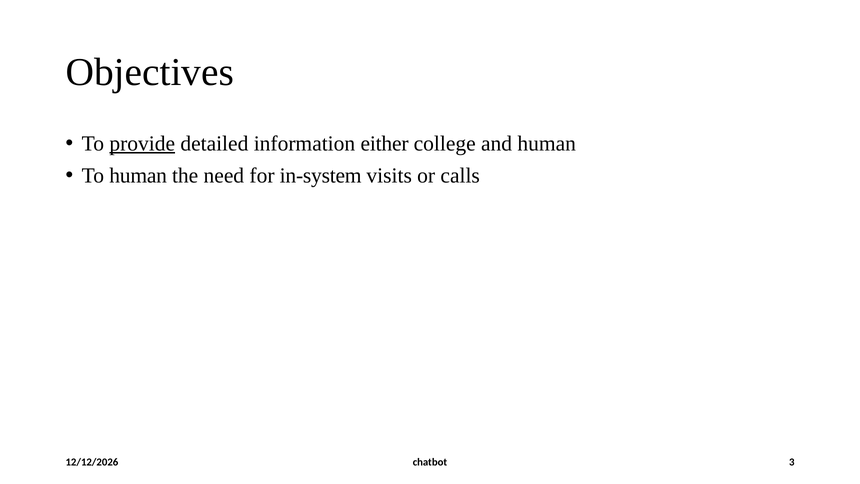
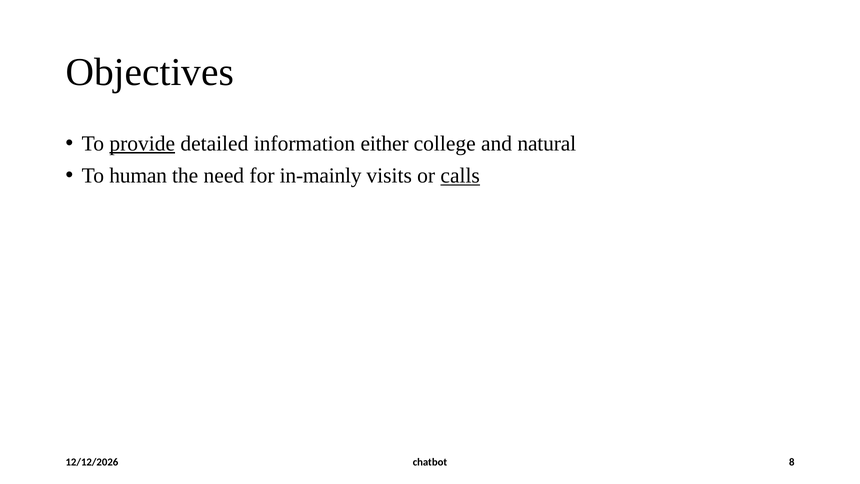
and human: human -> natural (547, 143)
in-system: in-system -> in-mainly (321, 176)
calls underline: none -> present (460, 176)
3: 3 -> 8 (792, 462)
